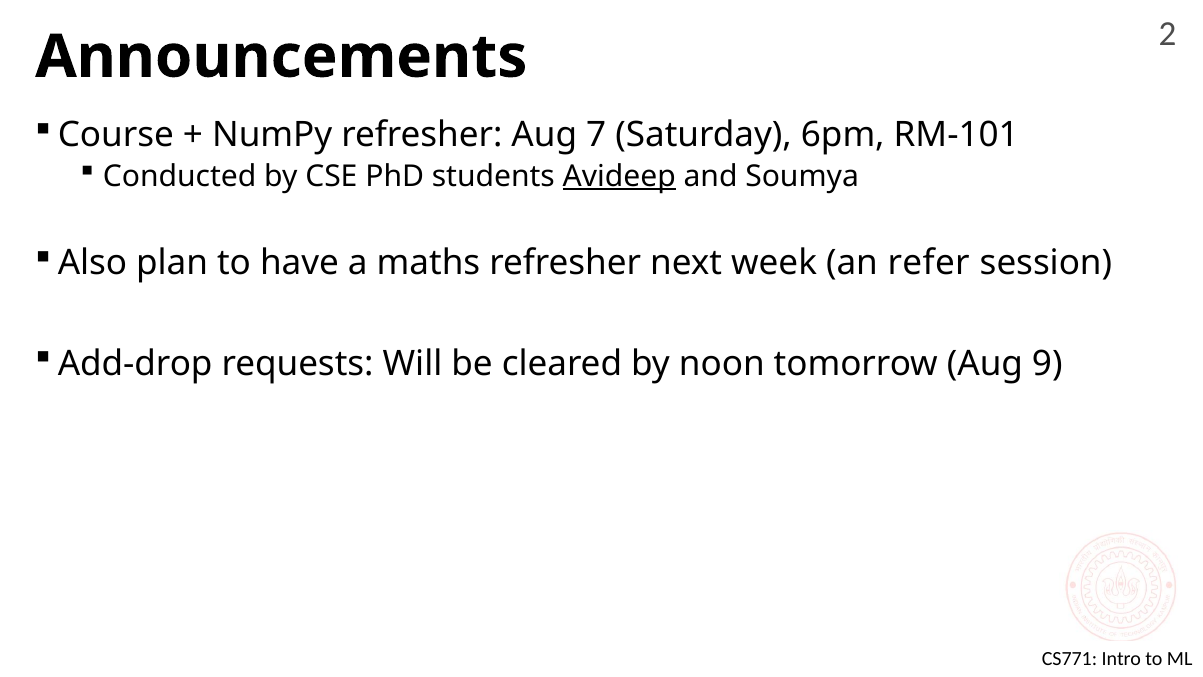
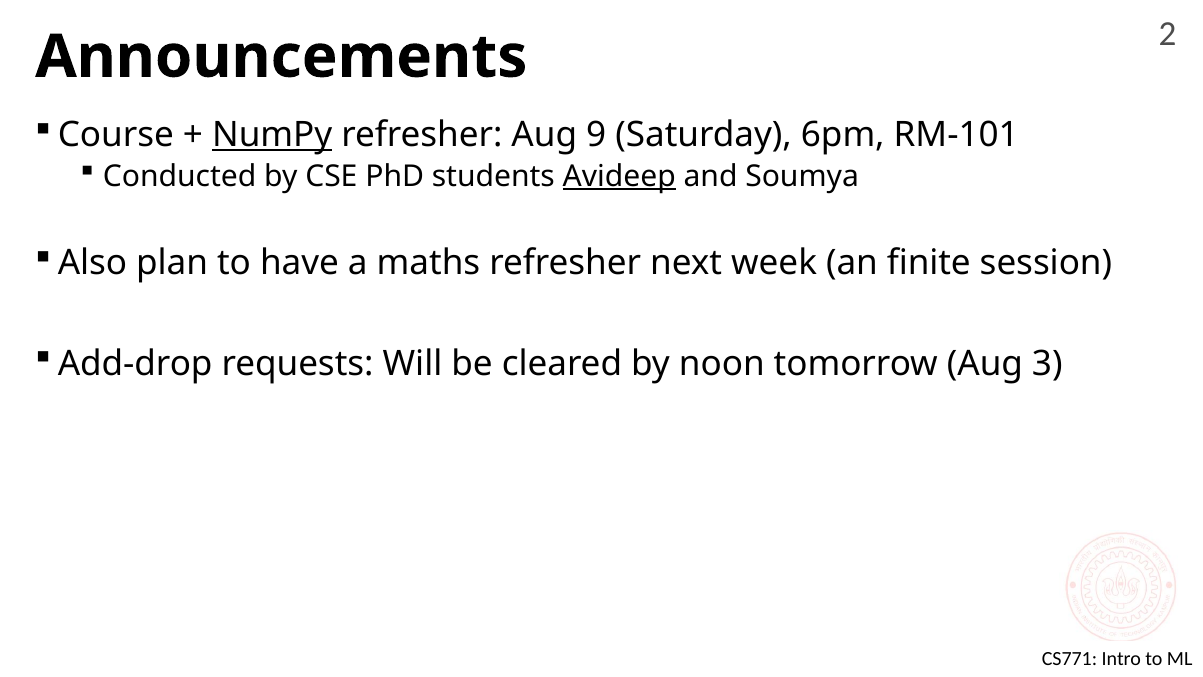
NumPy underline: none -> present (272, 135)
7: 7 -> 9 (596, 135)
refer: refer -> finite (929, 263)
9: 9 -> 3 (1047, 363)
